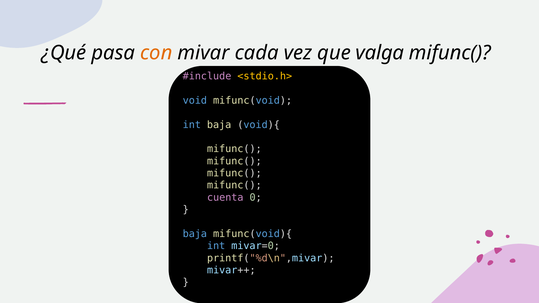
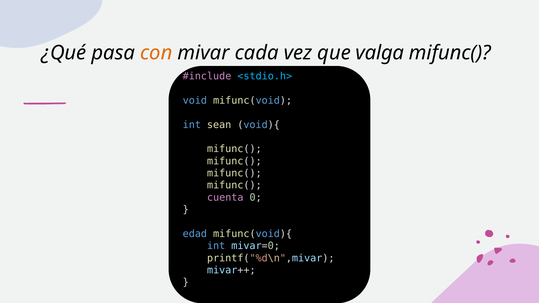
<stdio.h> colour: yellow -> light blue (265, 76)
int baja: baja -> sean (219, 125)
baja: baja -> edad (195, 234)
